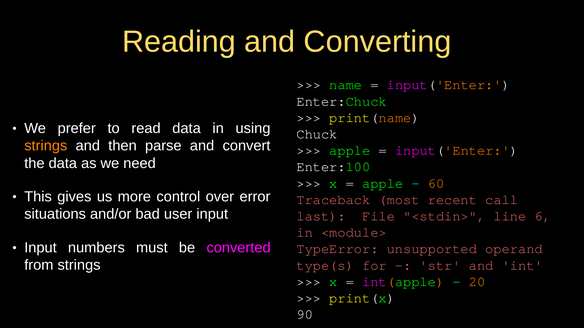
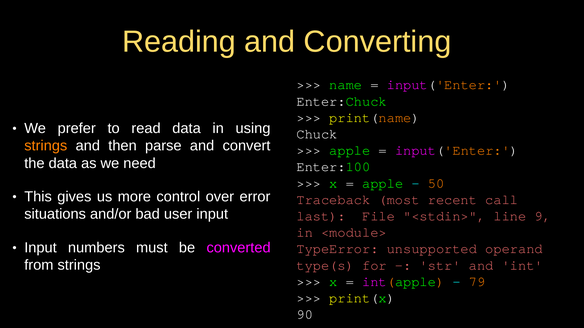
60: 60 -> 50 (436, 183)
6: 6 -> 9 (543, 216)
20: 20 -> 79 (477, 282)
